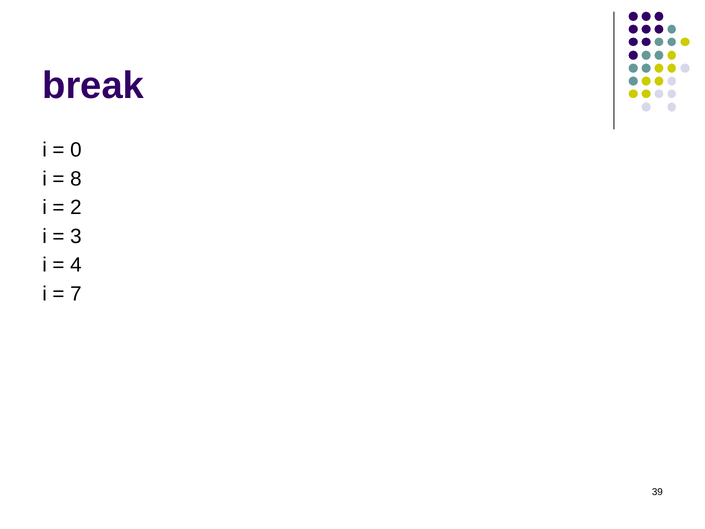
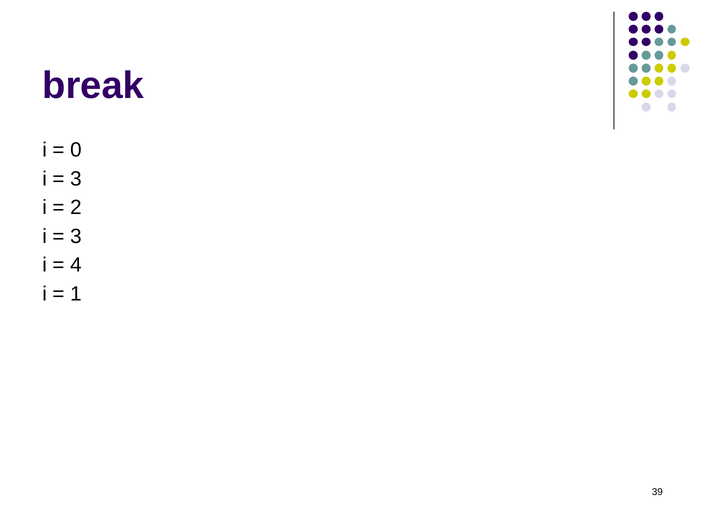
8: 8 -> 3 (76, 179)
7: 7 -> 1 (76, 294)
